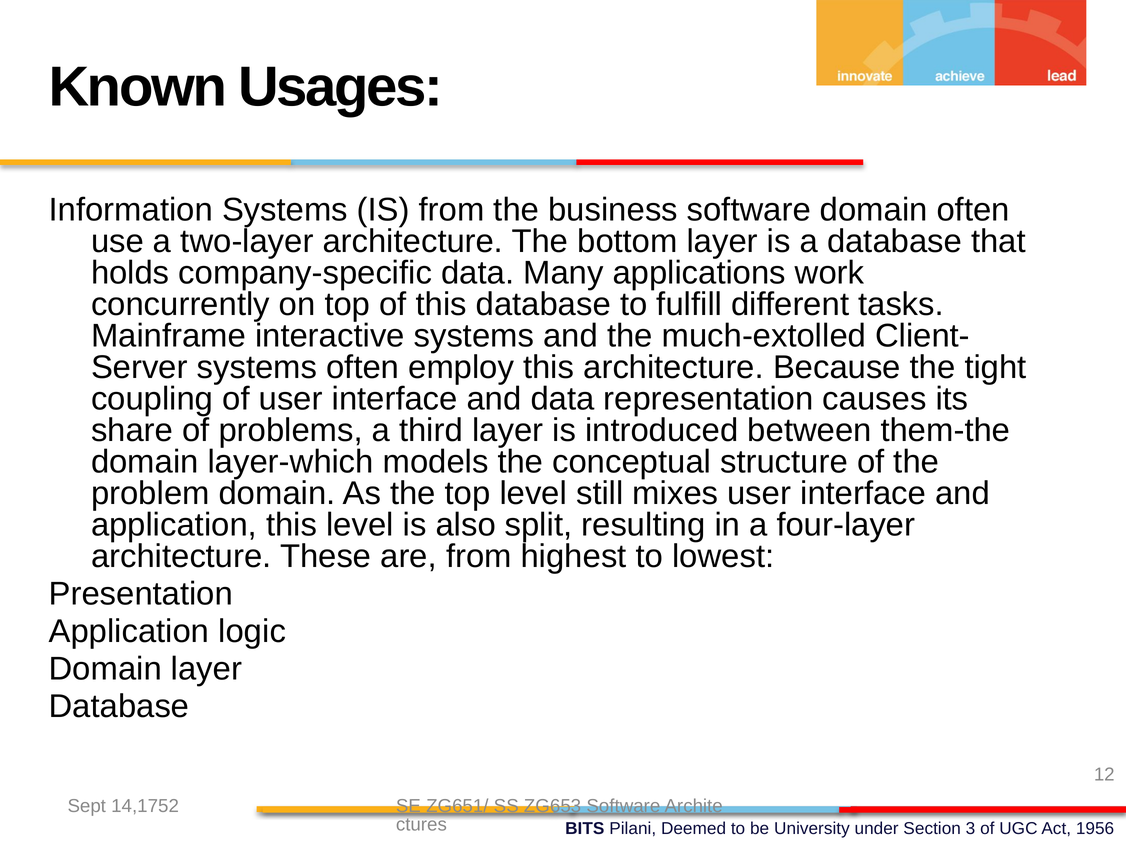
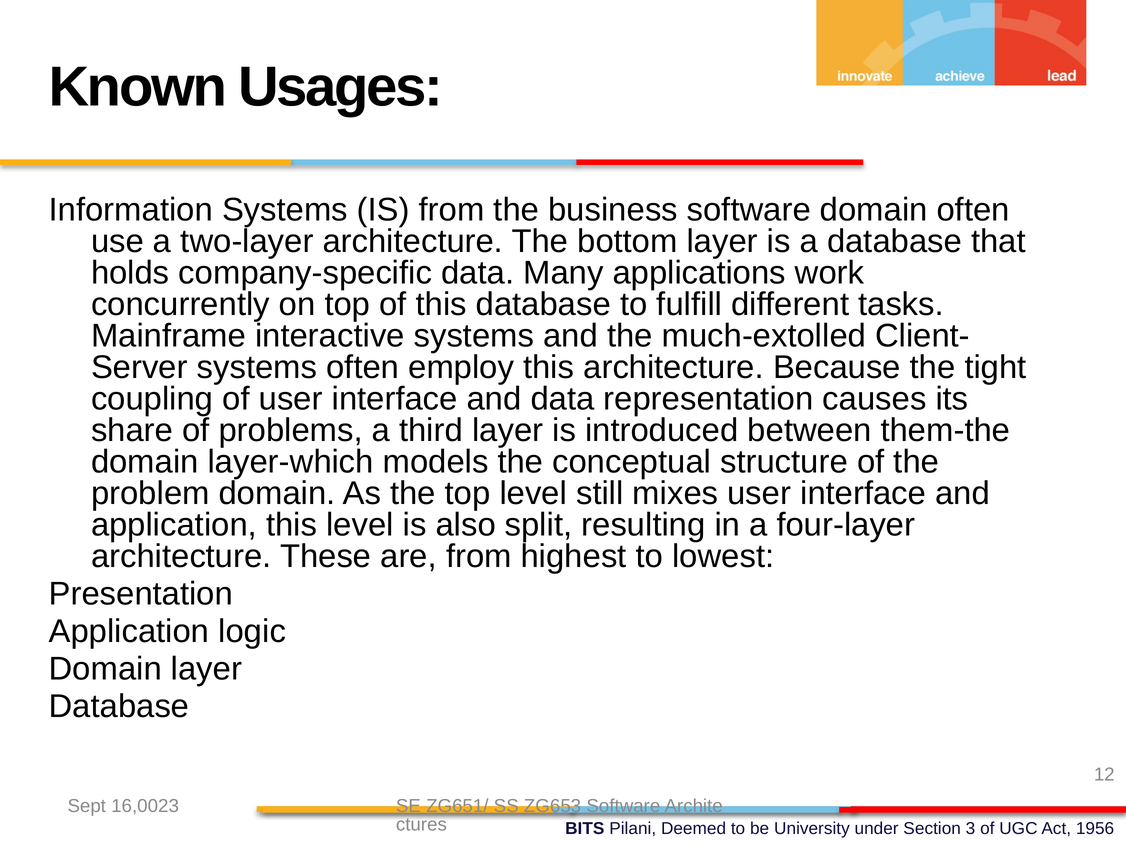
14,1752: 14,1752 -> 16,0023 (145, 806)
